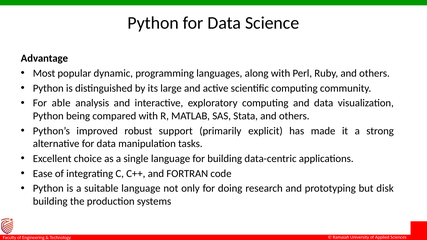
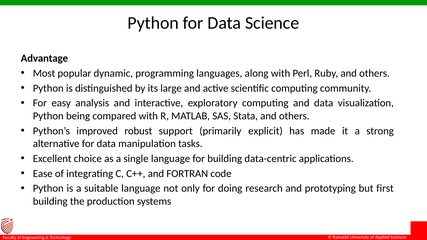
able: able -> easy (61, 103)
disk: disk -> first (385, 189)
